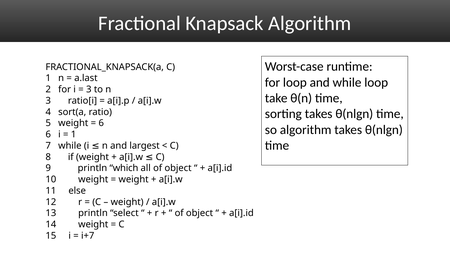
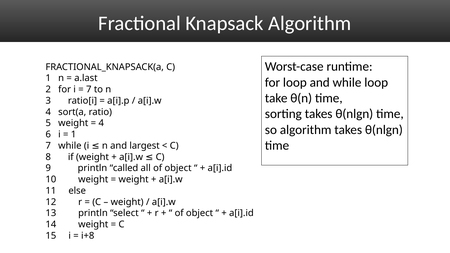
3: 3 -> 7 (89, 90)
6: 6 -> 4 (101, 123)
which: which -> called (124, 168)
i+7: i+7 -> i+8 (88, 236)
